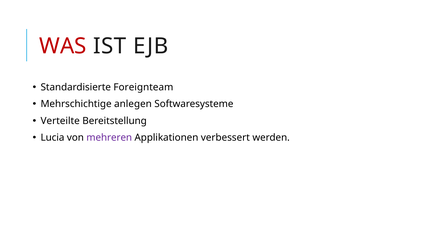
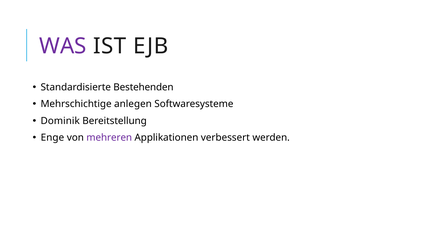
WAS colour: red -> purple (63, 46)
Foreignteam: Foreignteam -> Bestehenden (143, 87)
Verteilte: Verteilte -> Dominik (60, 121)
Lucia: Lucia -> Enge (52, 138)
